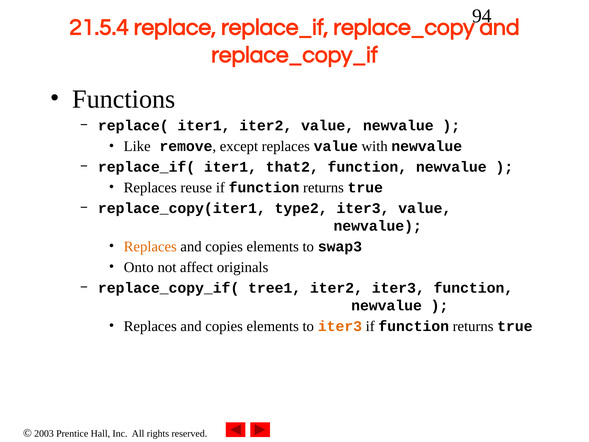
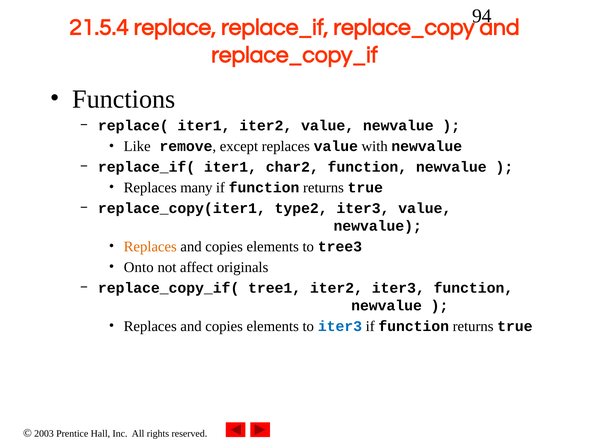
that2: that2 -> char2 (292, 167)
reuse: reuse -> many (196, 188)
swap3: swap3 -> tree3 (340, 246)
iter3 colour: orange -> blue (340, 326)
